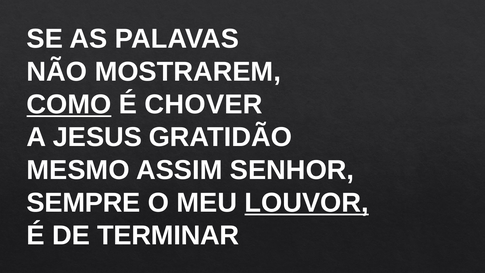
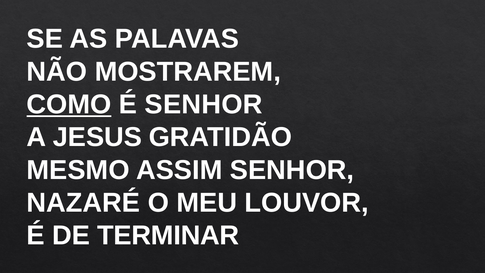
É CHOVER: CHOVER -> SENHOR (204, 104)
SEMPRE: SEMPRE -> NAZARÉ (83, 203)
LOUVOR underline: present -> none (307, 203)
